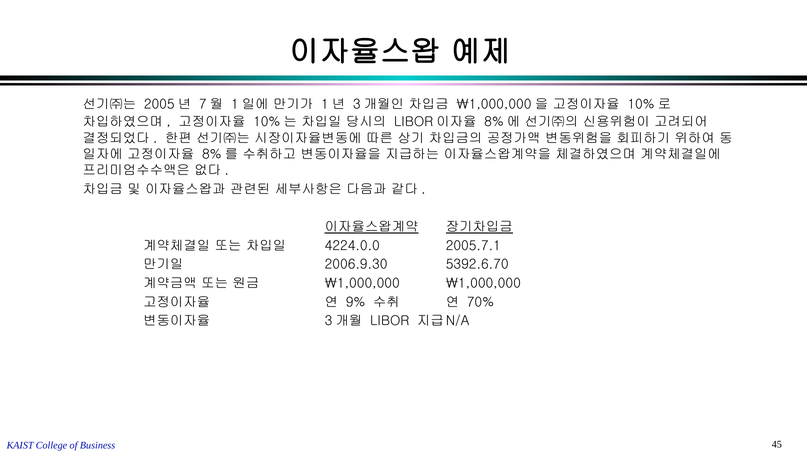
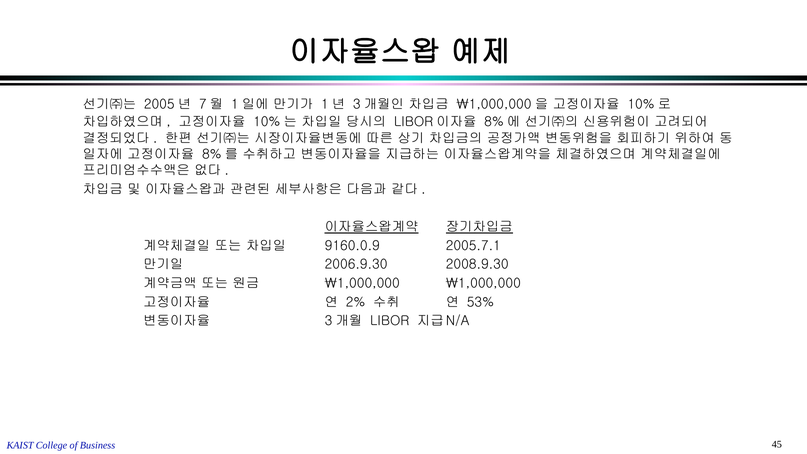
4224.0.0: 4224.0.0 -> 9160.0.9 (352, 246)
5392.6.70: 5392.6.70 -> 2008.9.30 (477, 265)
9%: 9% -> 2% (355, 302)
70%: 70% -> 53% (480, 302)
